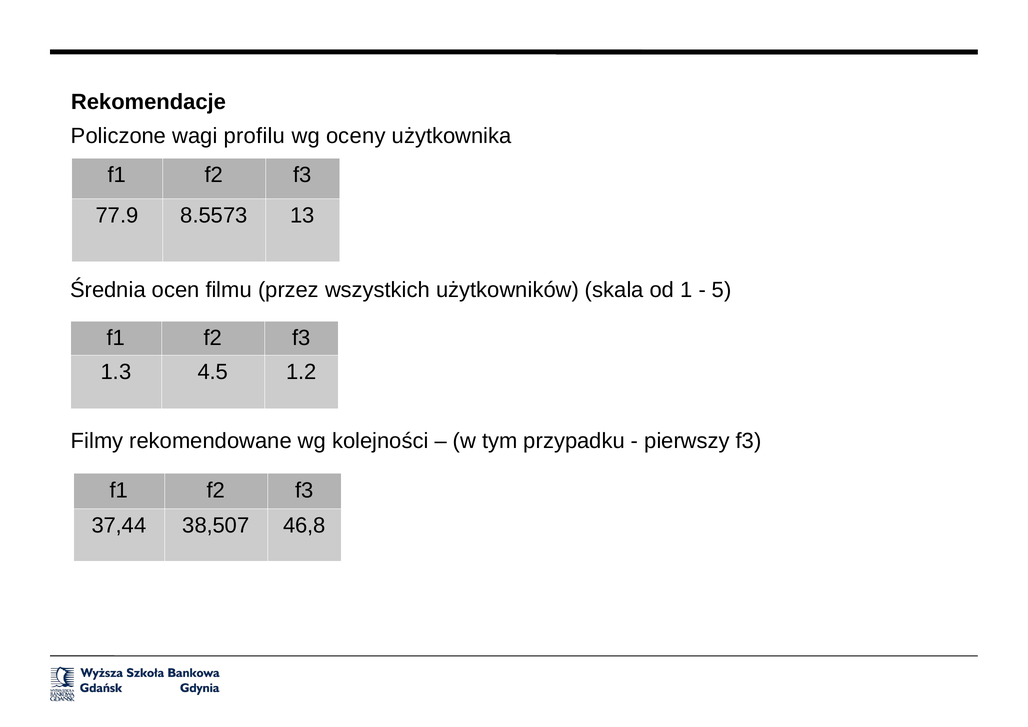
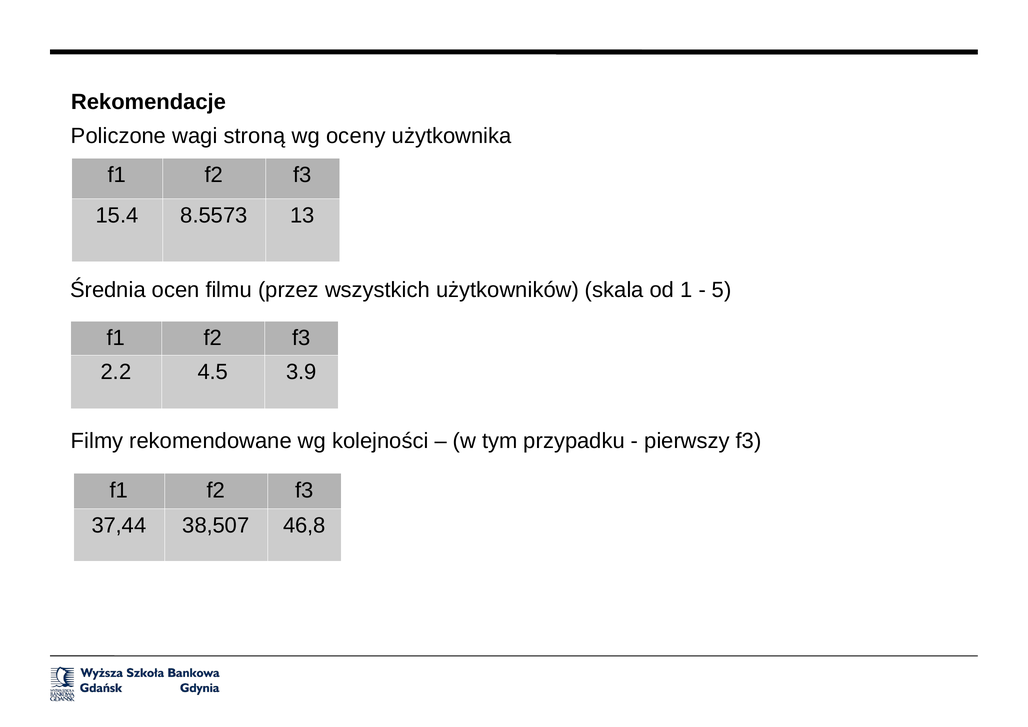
profilu: profilu -> stroną (255, 136)
77.9: 77.9 -> 15.4 (117, 216)
1.3: 1.3 -> 2.2 (116, 372)
1.2: 1.2 -> 3.9 (301, 372)
